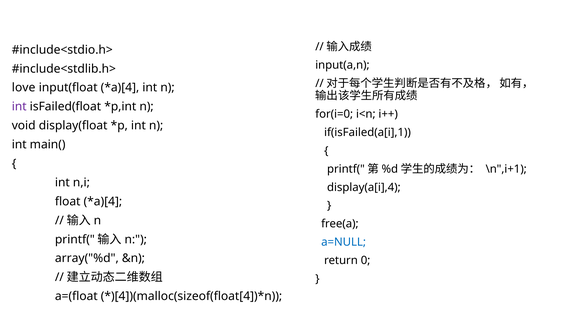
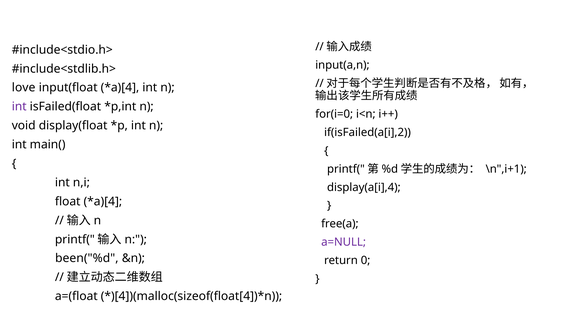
if(isFailed(a[i],1: if(isFailed(a[i],1 -> if(isFailed(a[i],2 (367, 132)
a=NULL colour: blue -> purple (344, 242)
array("%d: array("%d -> been("%d (87, 258)
